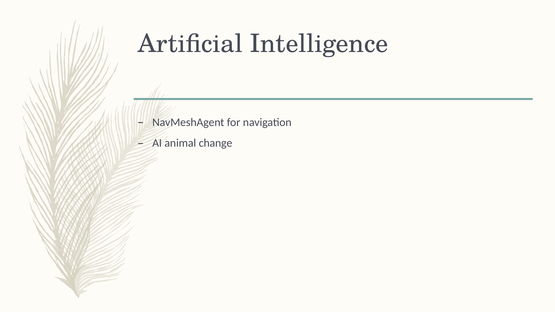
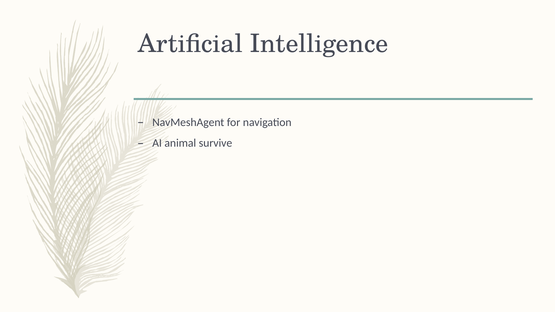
change: change -> survive (215, 143)
